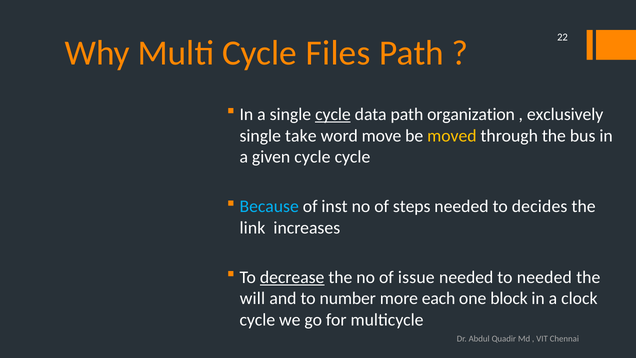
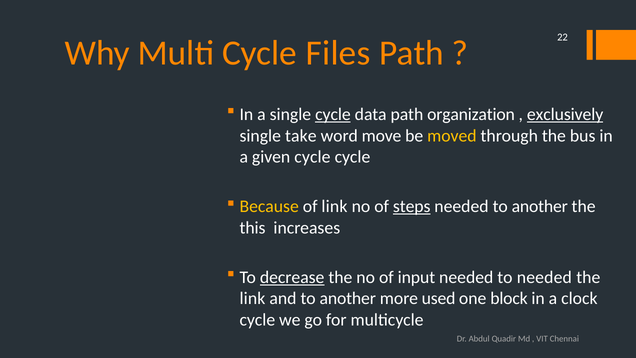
exclusively underline: none -> present (565, 114)
Because colour: light blue -> yellow (269, 206)
of inst: inst -> link (334, 206)
steps underline: none -> present (412, 206)
needed to decides: decides -> another (540, 206)
link: link -> this (253, 228)
issue: issue -> input (416, 277)
will: will -> link (252, 298)
and to number: number -> another (348, 298)
each: each -> used (439, 298)
